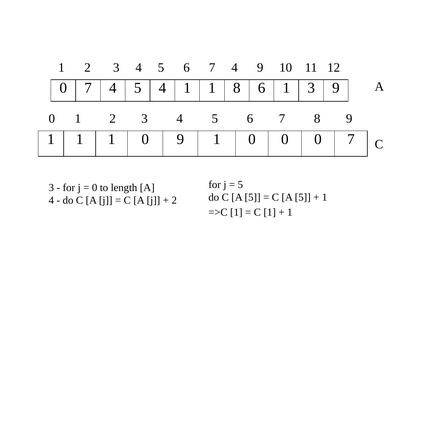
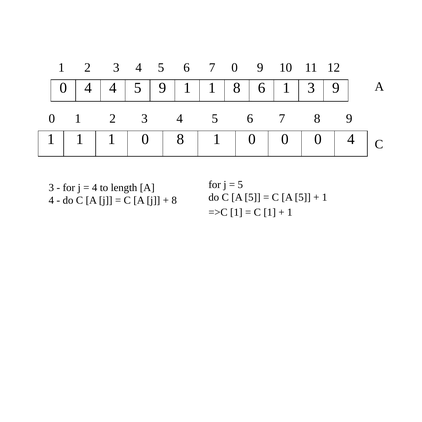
6 7 4: 4 -> 0 (235, 68)
7: 7 -> 4 (88, 88)
5 4: 4 -> 9 (162, 88)
0 9: 9 -> 8 (180, 139)
0 0 7: 7 -> 4 (351, 139)
0: 0 -> 4 (95, 188)
2: 2 -> 8 (174, 200)
